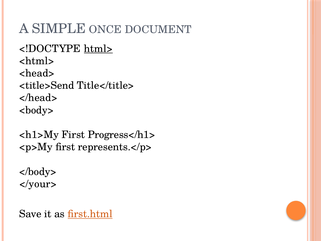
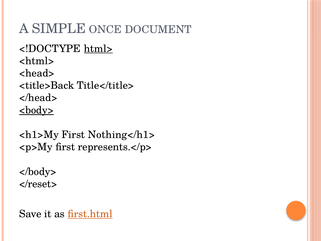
<title>Send: <title>Send -> <title>Back (47, 85)
<body> underline: none -> present (37, 110)
Progress</h1>: Progress</h1> -> Nothing</h1> (121, 135)
</your>: </your> -> </reset> (38, 184)
